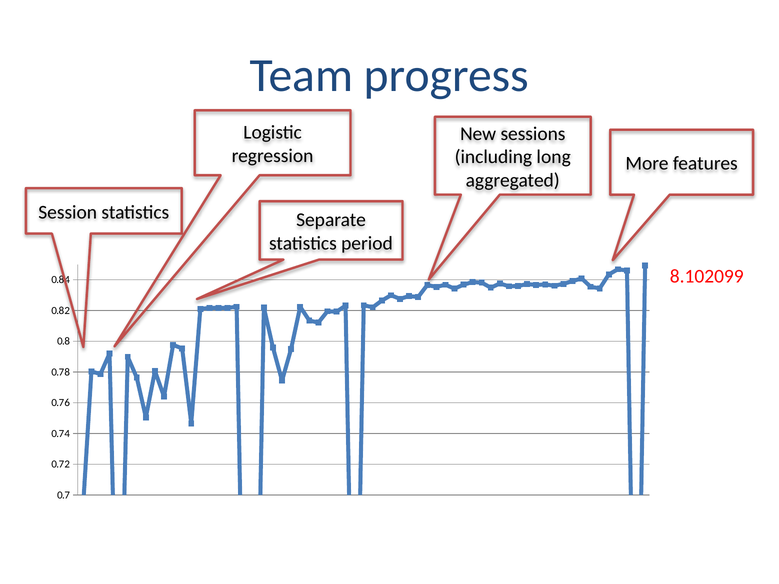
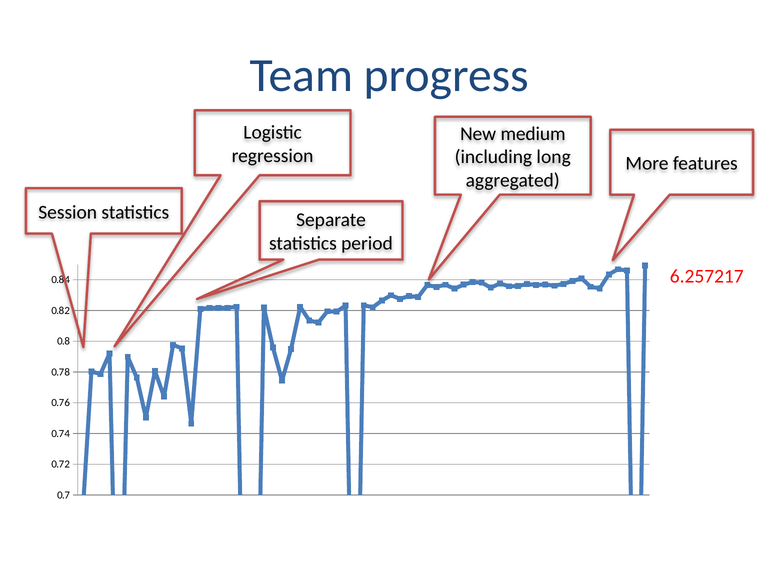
sessions: sessions -> medium (533, 134)
8.102099: 8.102099 -> 6.257217 (707, 277)
